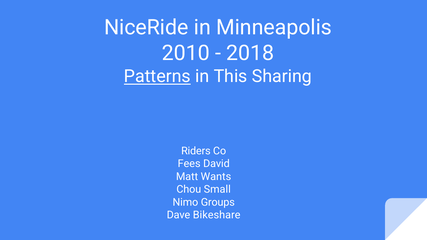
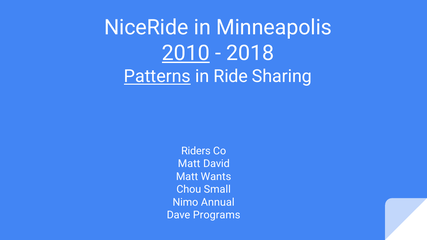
2010 underline: none -> present (186, 53)
This: This -> Ride (231, 76)
Fees: Fees -> Matt (189, 164)
Groups: Groups -> Annual (218, 202)
Bikeshare: Bikeshare -> Programs (217, 215)
